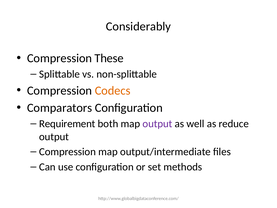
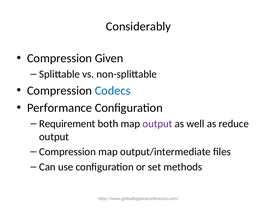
These: These -> Given (109, 58)
Codecs colour: orange -> blue (113, 90)
Comparators: Comparators -> Performance (60, 108)
